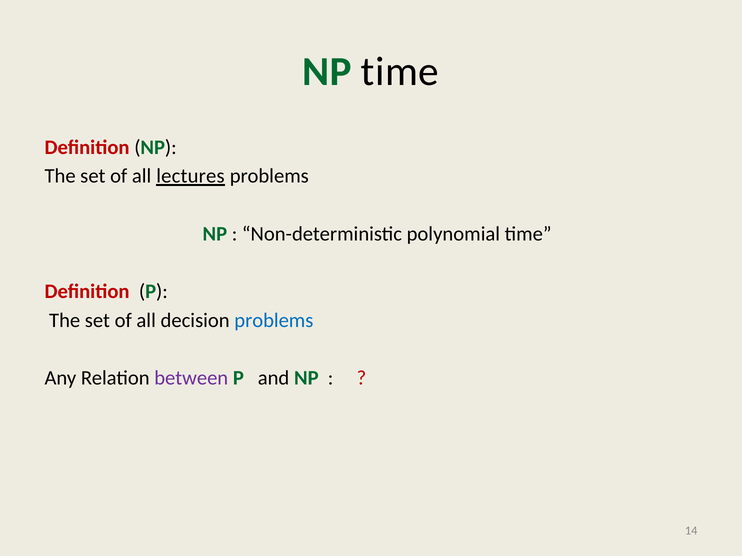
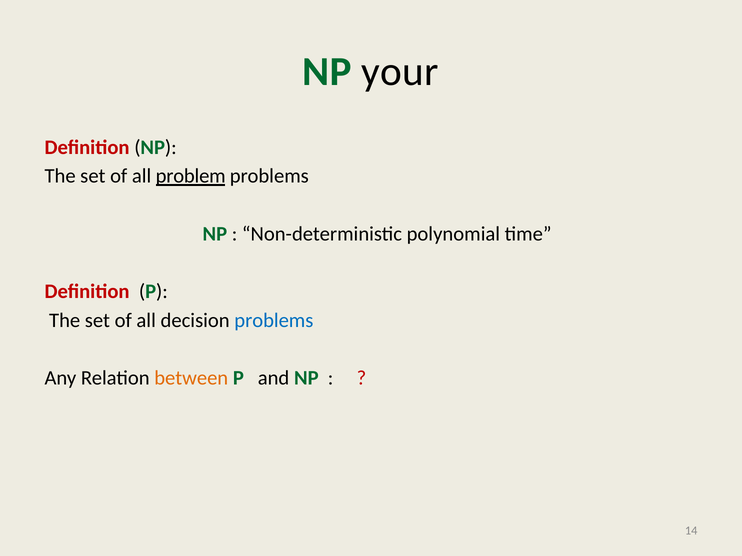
NP time: time -> your (400, 72)
lectures: lectures -> problem (191, 176)
between colour: purple -> orange (191, 378)
